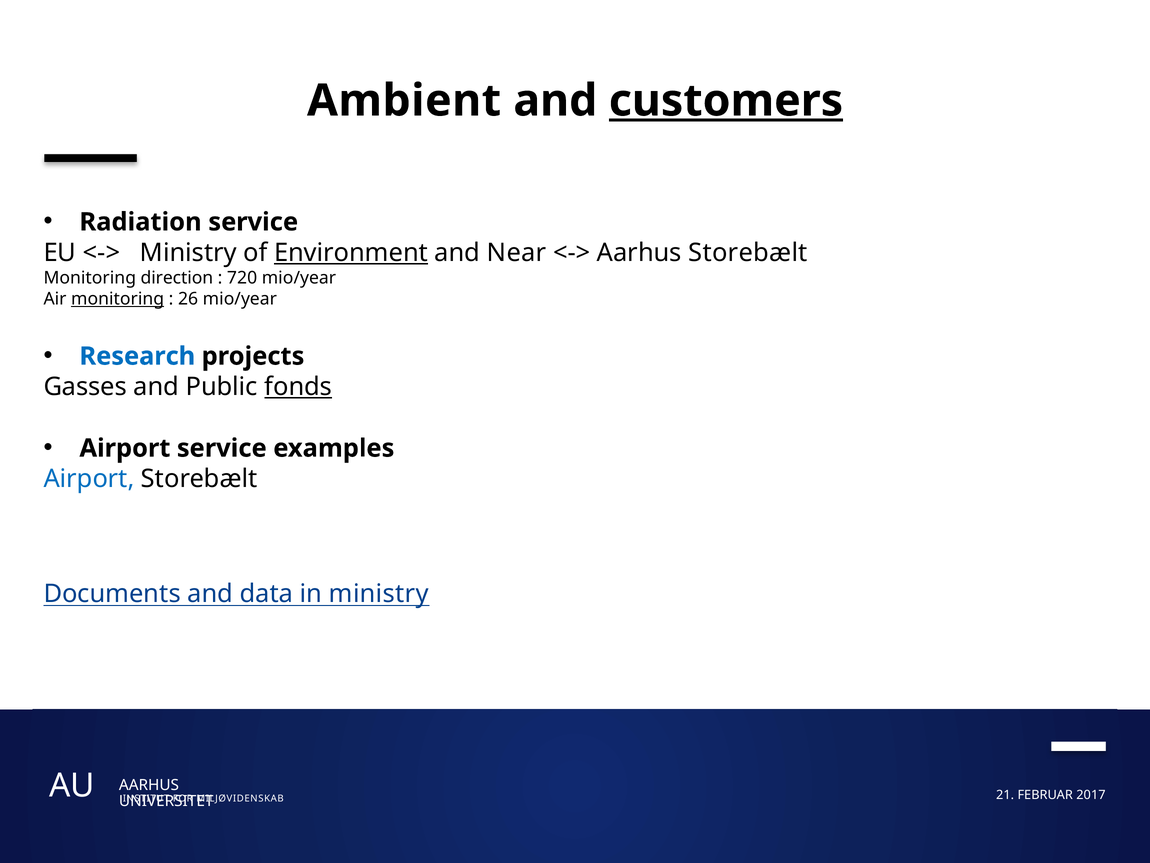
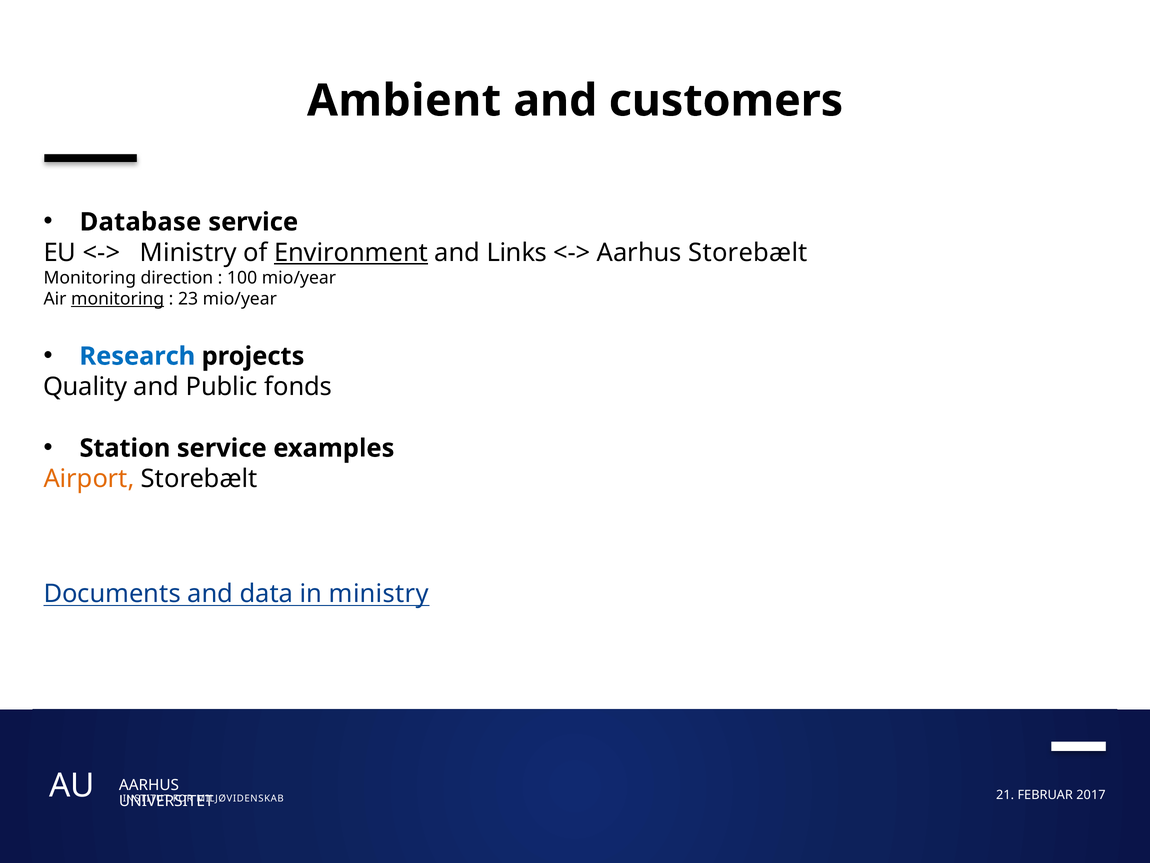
customers underline: present -> none (726, 101)
Radiation: Radiation -> Database (140, 222)
Near: Near -> Links (517, 253)
720: 720 -> 100 (242, 278)
26: 26 -> 23 (188, 299)
Gasses: Gasses -> Quality (85, 387)
fonds underline: present -> none (298, 387)
Airport: Airport -> Station (125, 448)
Airport colour: blue -> orange (89, 479)
